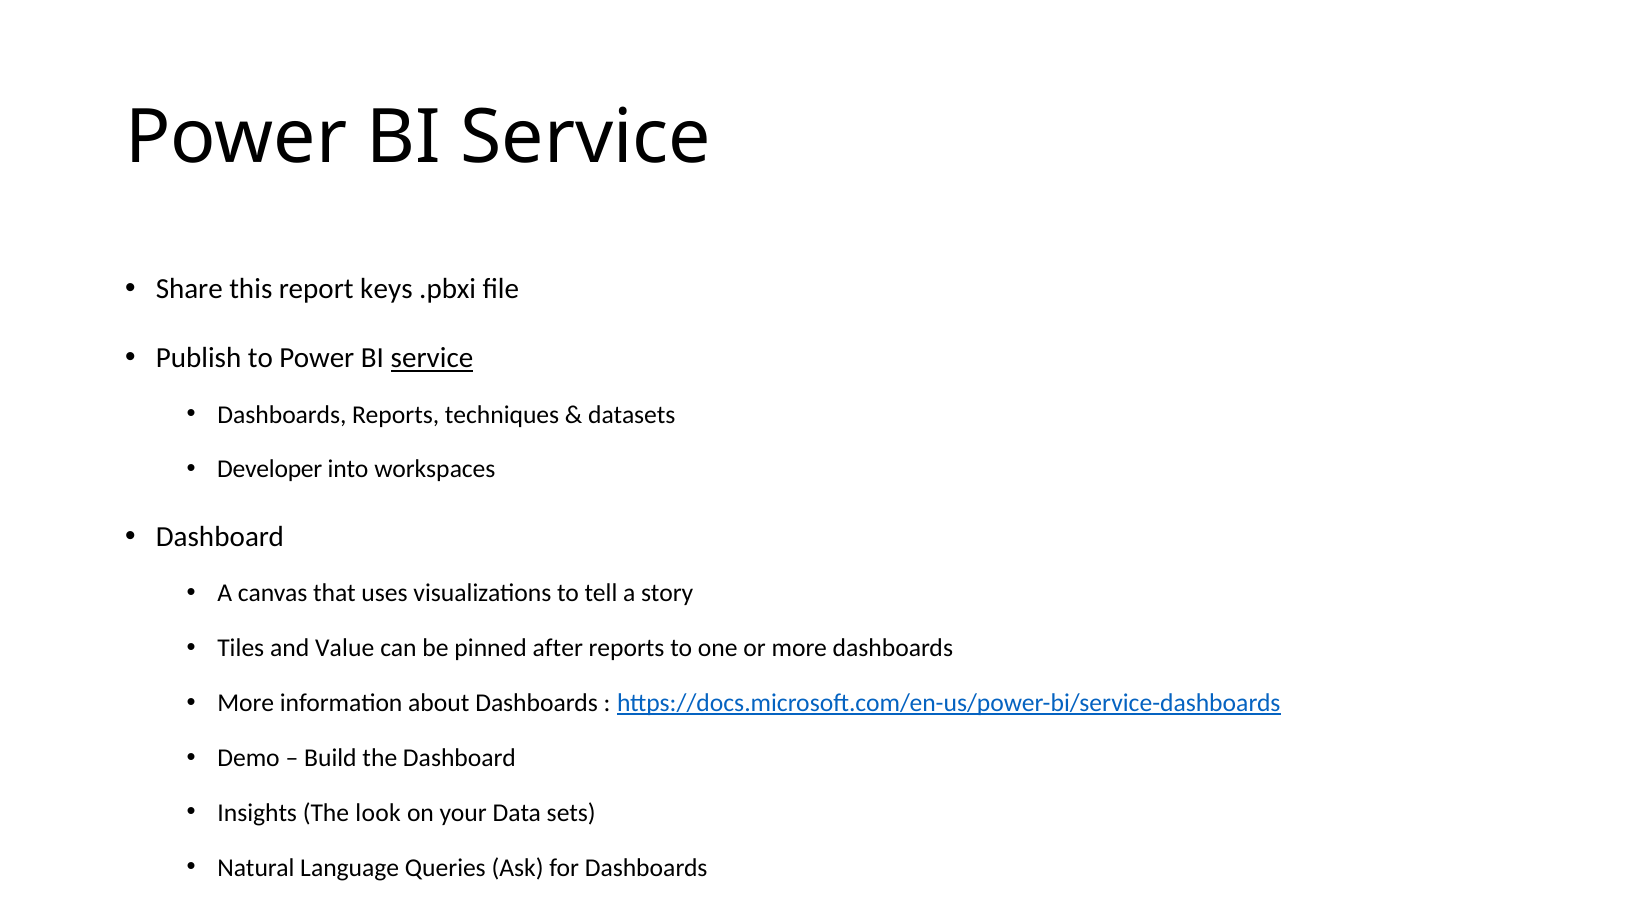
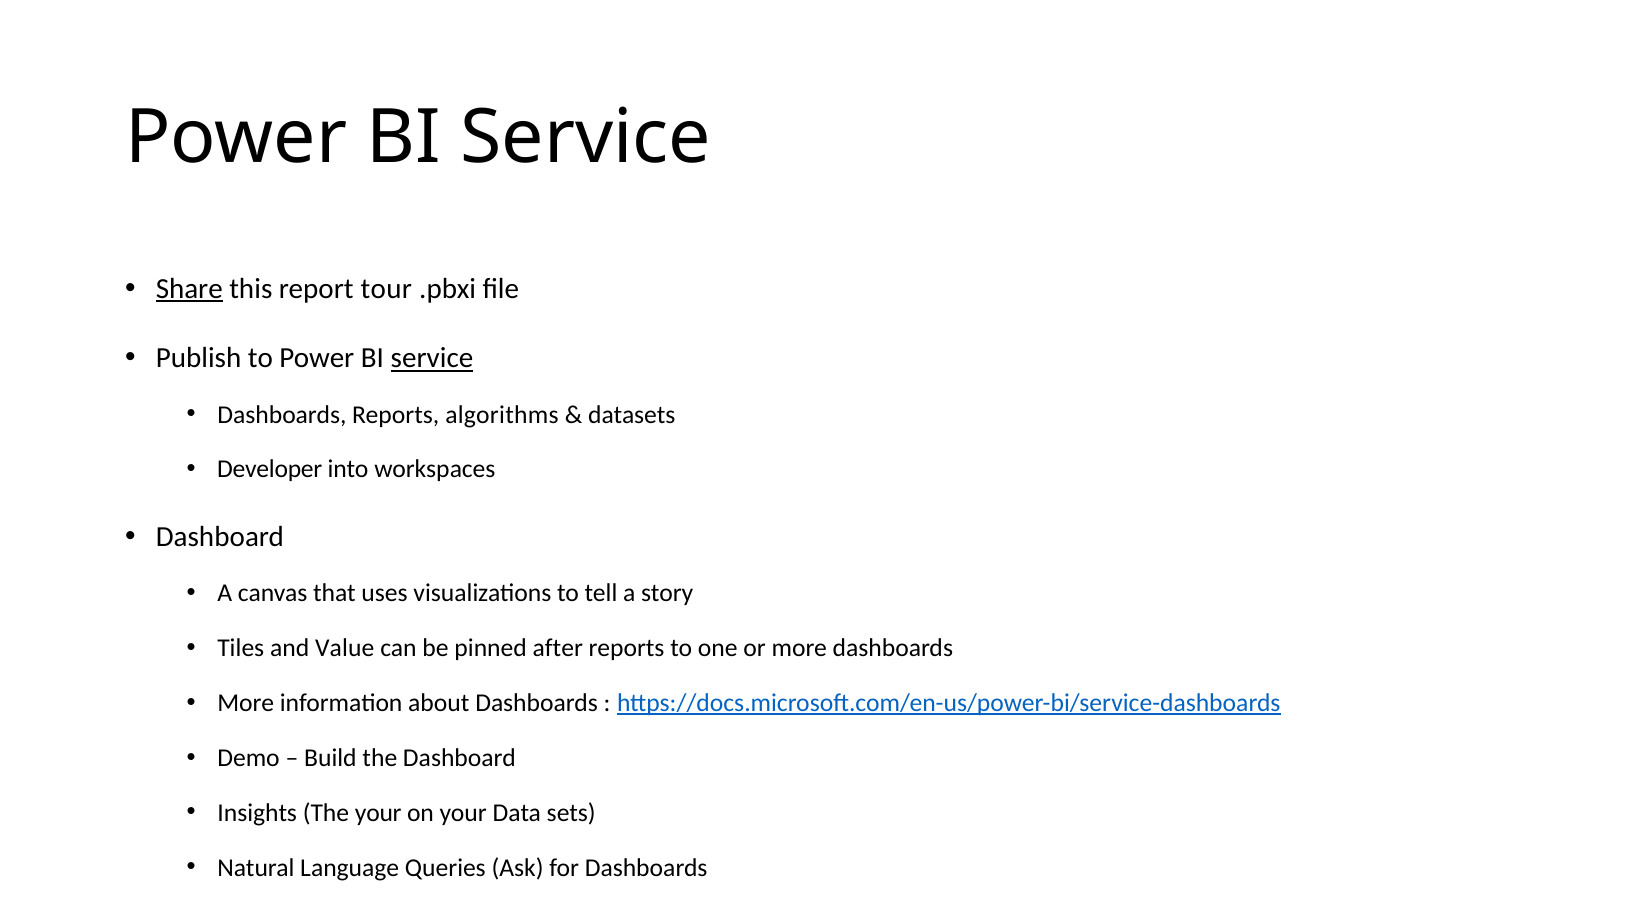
Share underline: none -> present (189, 289)
keys: keys -> tour (386, 289)
techniques: techniques -> algorithms (502, 415)
The look: look -> your (378, 813)
